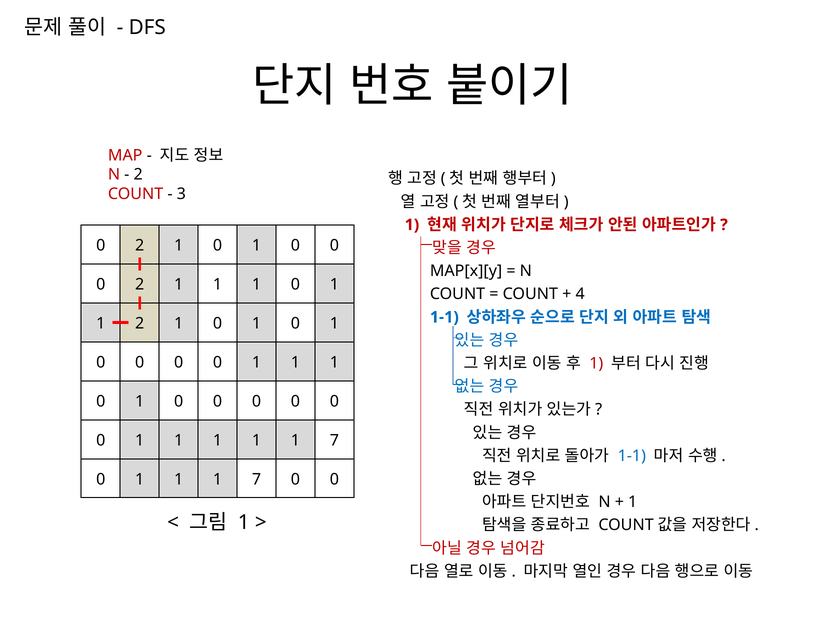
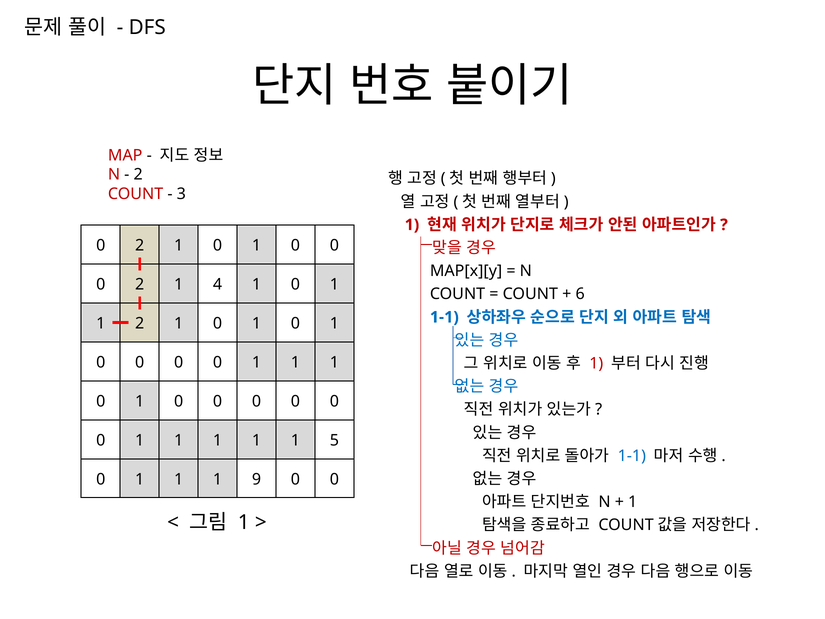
2 1 1: 1 -> 4 (218, 284)
4: 4 -> 6 (580, 294)
7: 7 -> 5 (334, 440)
7: 7 -> 9 (257, 479)
